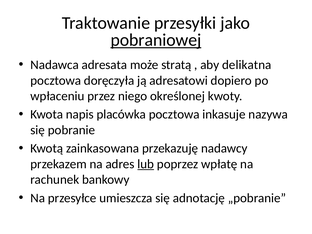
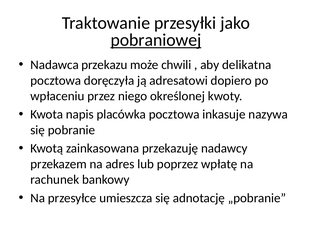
adresata: adresata -> przekazu (104, 65)
stratą: stratą -> chwili (176, 65)
lub underline: present -> none (146, 164)
